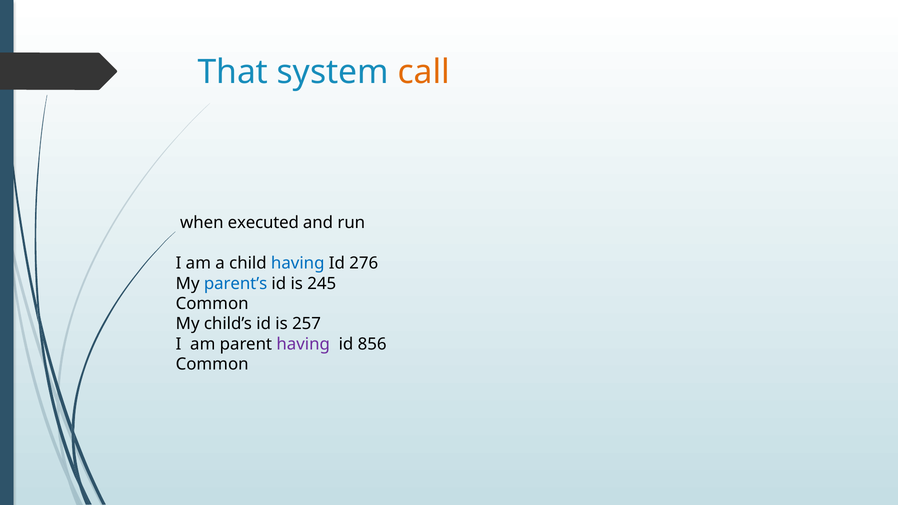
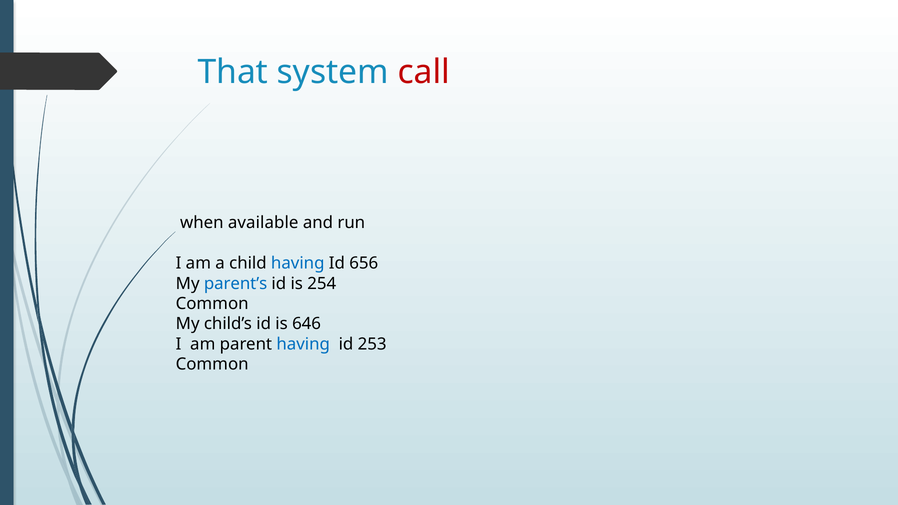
call colour: orange -> red (424, 72)
executed: executed -> available (263, 223)
276: 276 -> 656 (364, 263)
245: 245 -> 254 (322, 284)
257: 257 -> 646 (307, 324)
having colour: purple -> blue (303, 344)
856: 856 -> 253 (372, 344)
